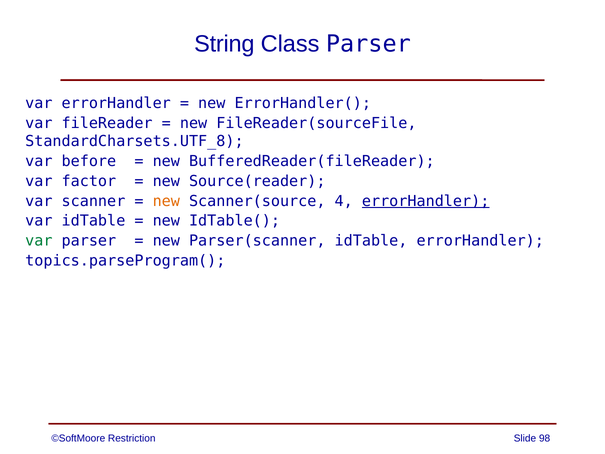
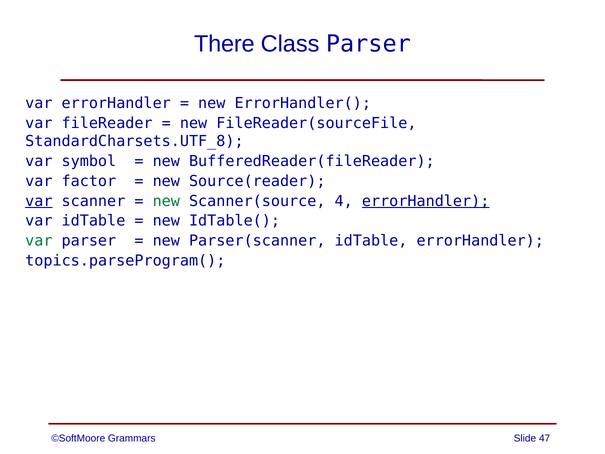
String: String -> There (224, 44)
before: before -> symbol (89, 161)
var underline: none -> present (39, 201)
new colour: orange -> green (166, 201)
Restriction: Restriction -> Grammars (132, 438)
98: 98 -> 47 (545, 438)
